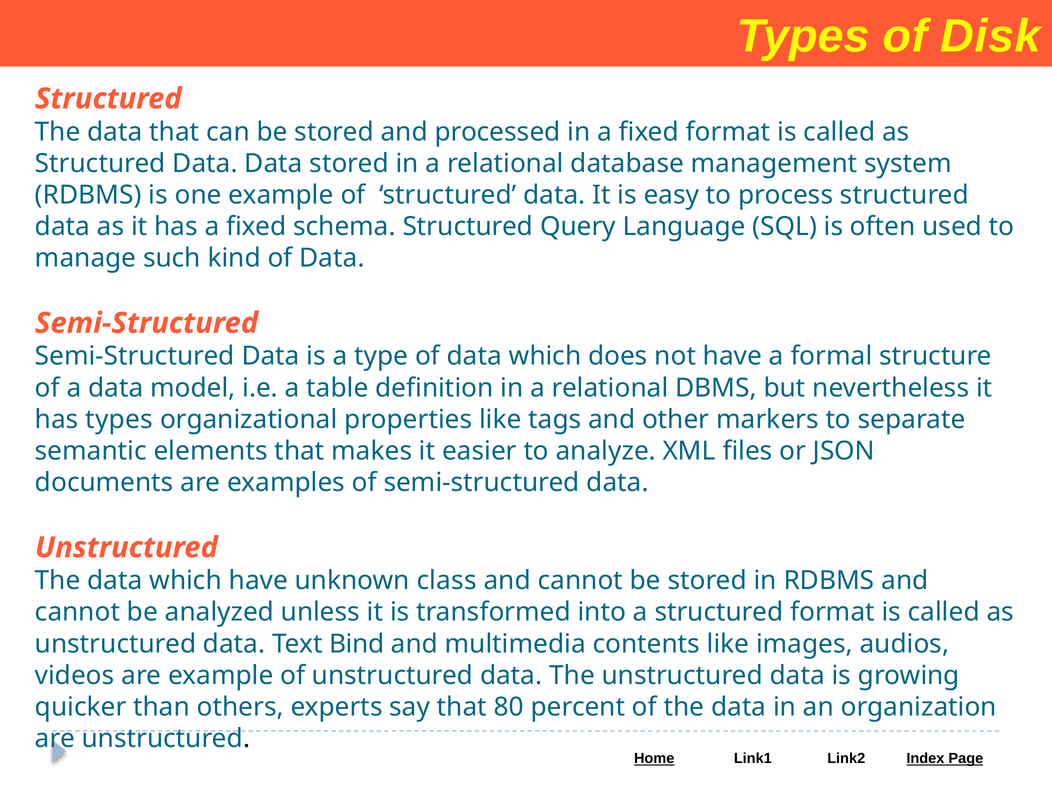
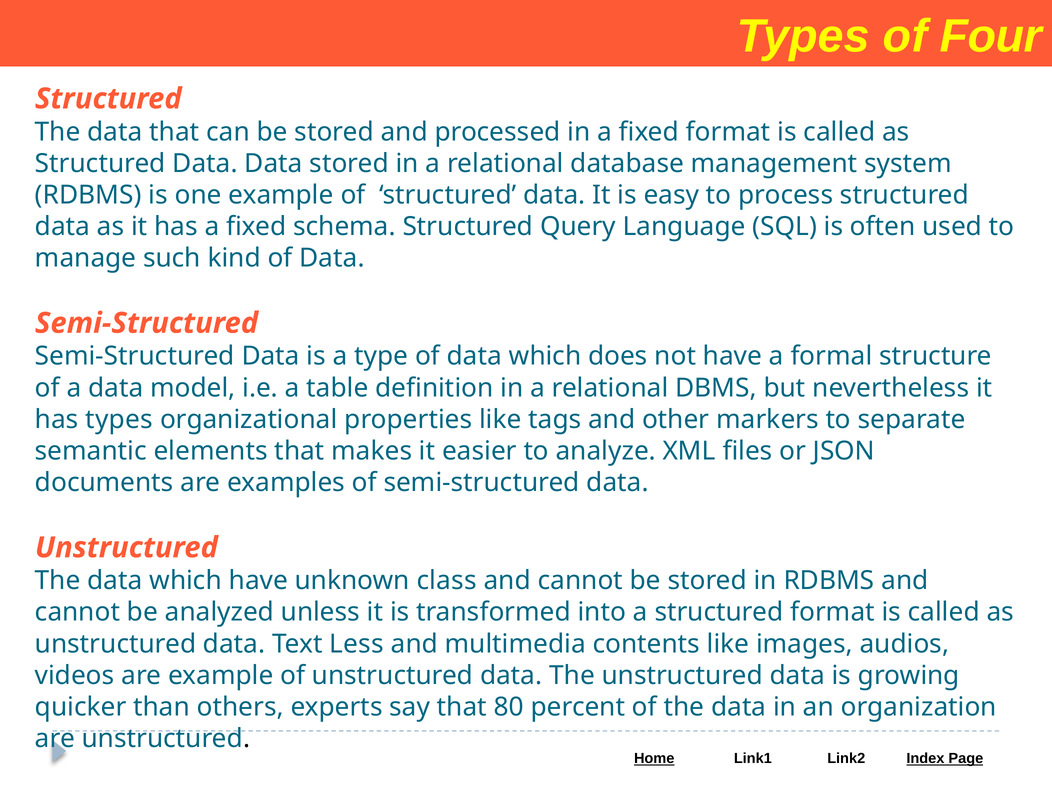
Disk: Disk -> Four (991, 37)
Bind: Bind -> Less (357, 644)
